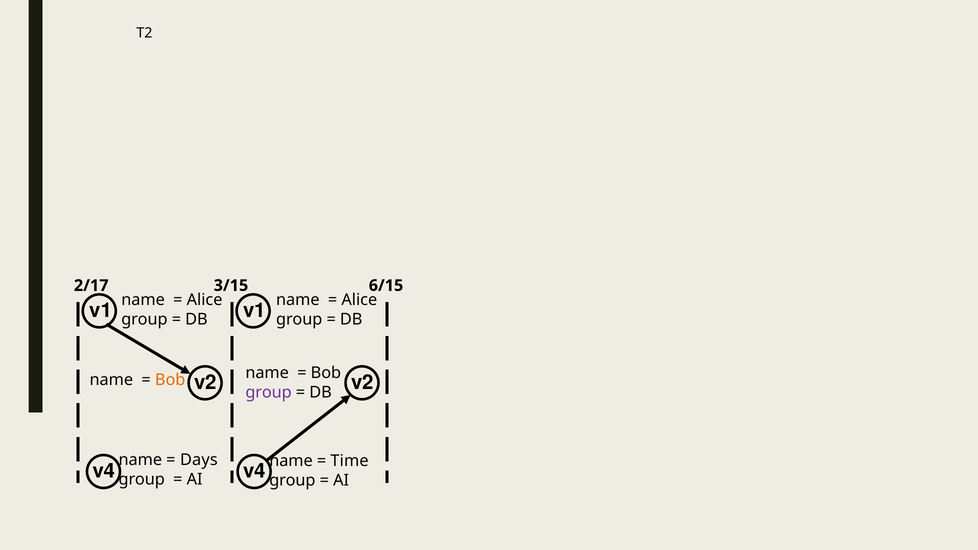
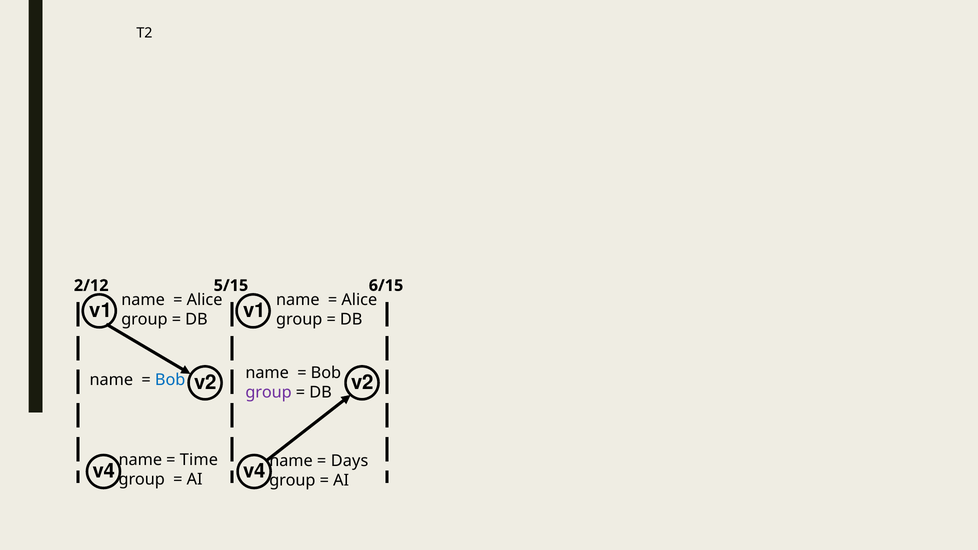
2/17: 2/17 -> 2/12 (91, 286)
3/15: 3/15 -> 5/15 (231, 286)
Bob colour: orange -> blue (170, 380)
Days: Days -> Time (199, 460)
Time: Time -> Days (350, 461)
